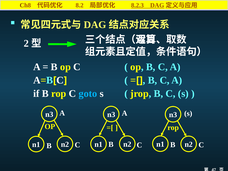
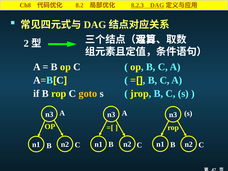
goto colour: light blue -> yellow (88, 94)
